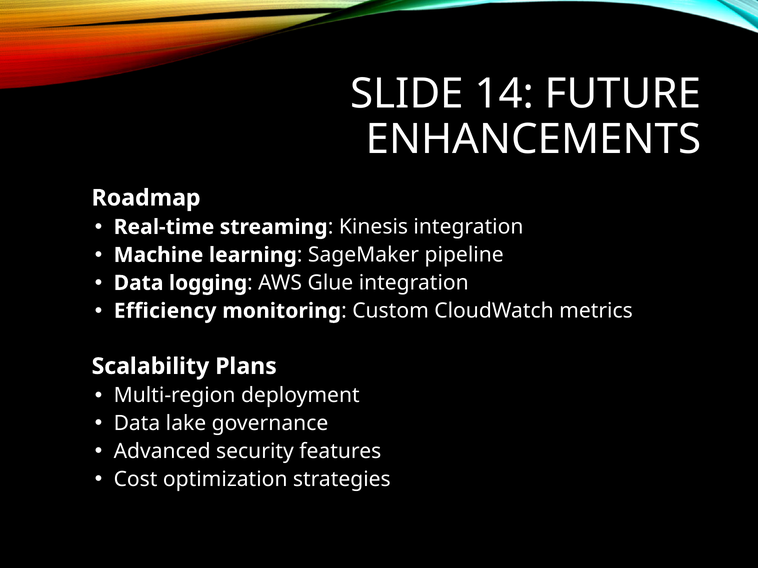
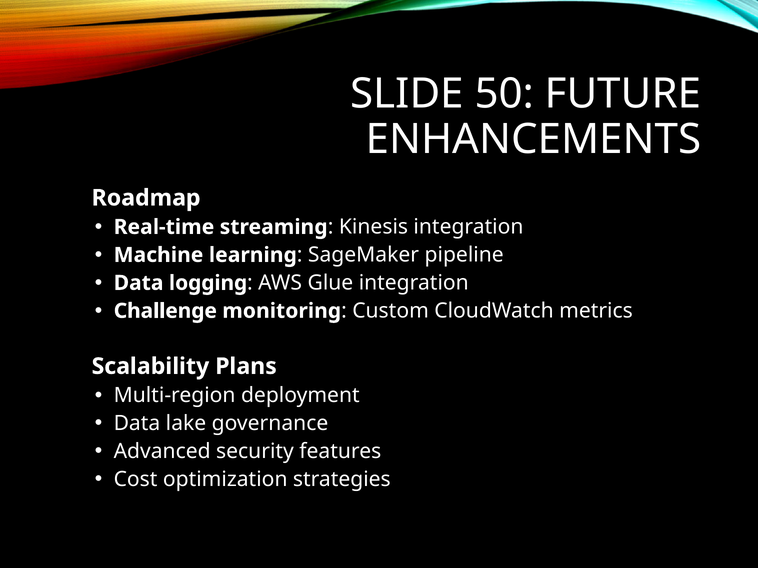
14: 14 -> 50 (504, 94)
Efficiency: Efficiency -> Challenge (165, 311)
